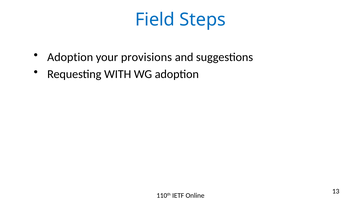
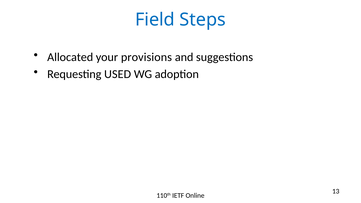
Adoption: Adoption -> Allocated (70, 57)
WITH: WITH -> USED (118, 74)
